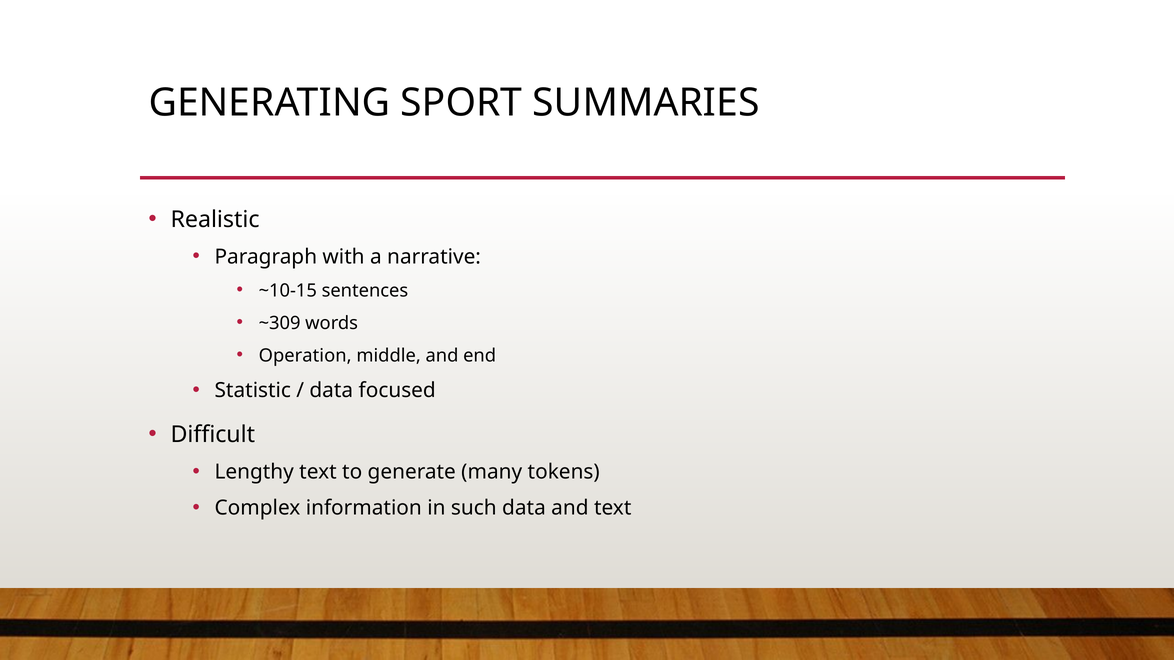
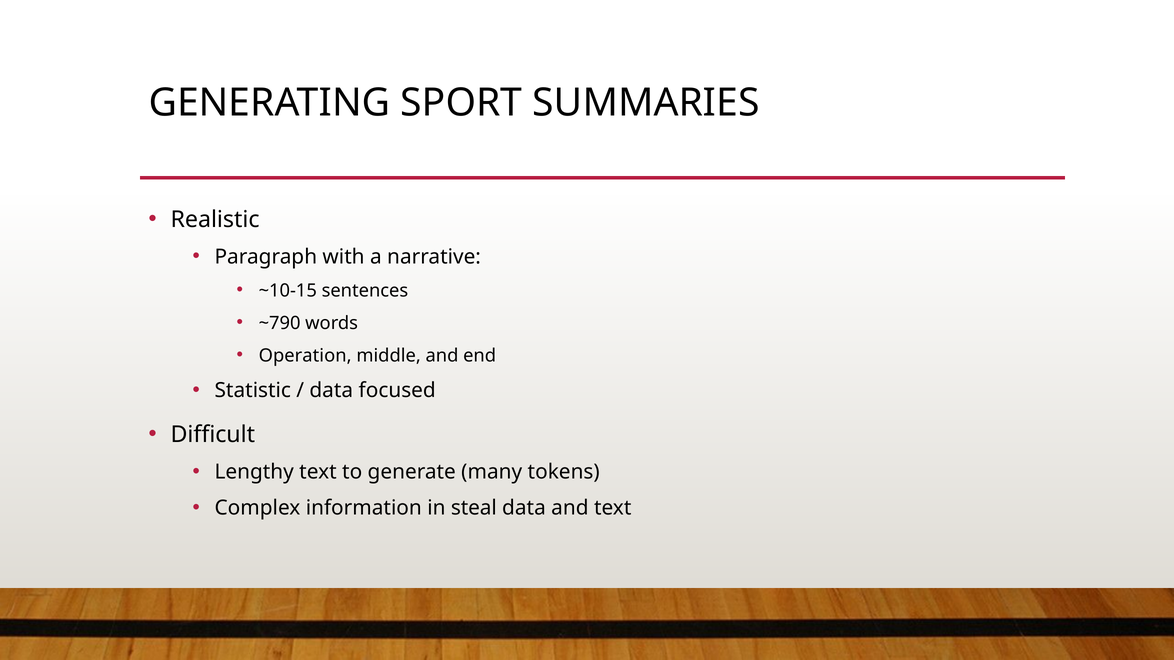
~309: ~309 -> ~790 (280, 323)
such: such -> steal (474, 508)
